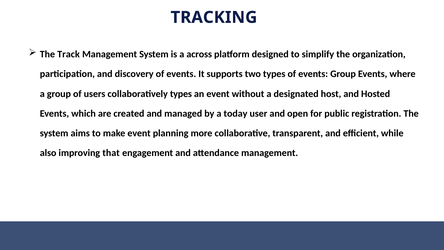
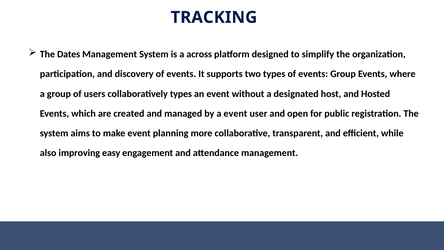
Track: Track -> Dates (69, 54)
a today: today -> event (235, 113)
that: that -> easy (111, 153)
